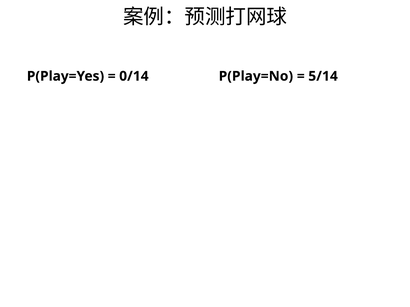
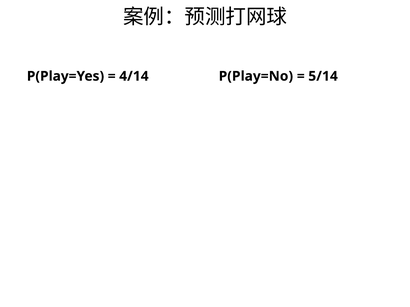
0/14: 0/14 -> 4/14 (134, 76)
